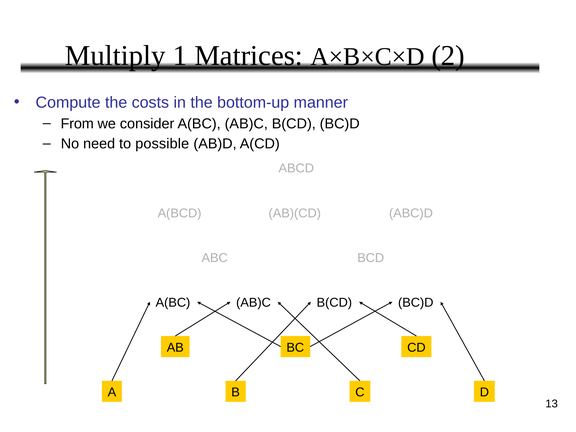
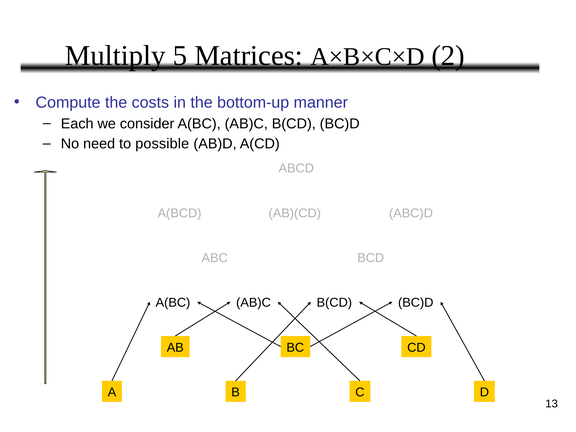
1: 1 -> 5 (180, 56)
From: From -> Each (77, 124)
